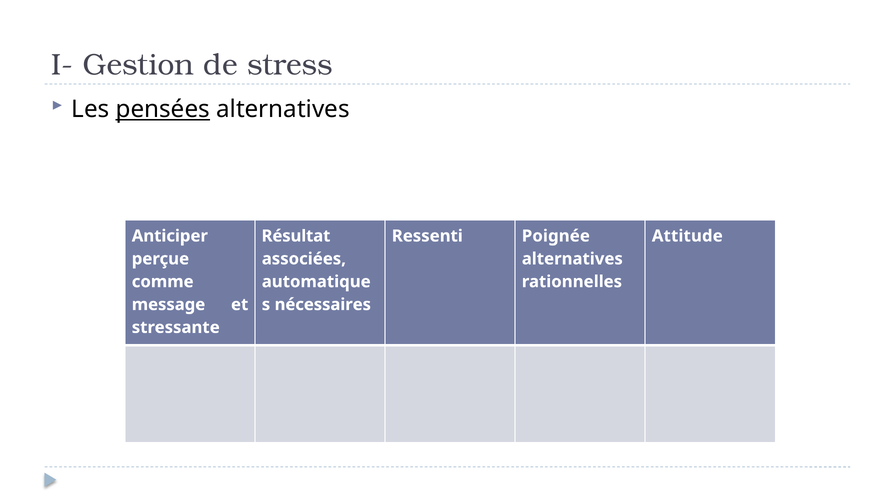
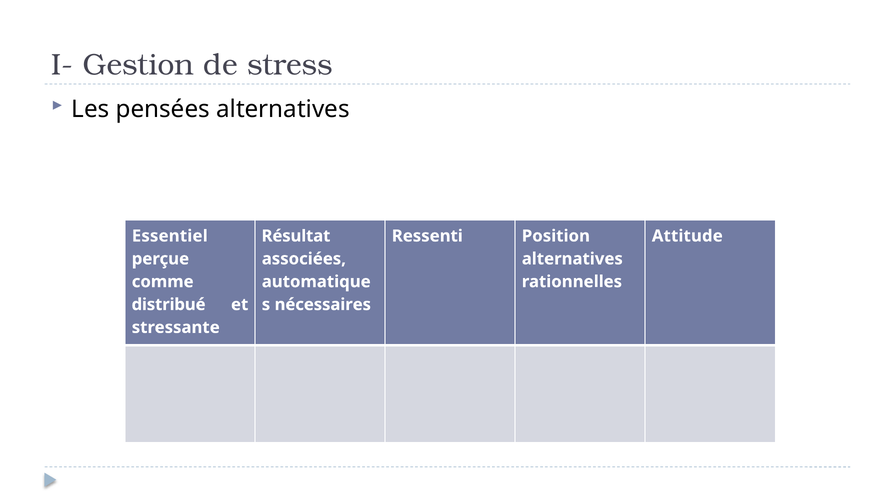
pensées underline: present -> none (163, 109)
Anticiper: Anticiper -> Essentiel (170, 236)
Poignée: Poignée -> Position (556, 236)
message: message -> distribué (169, 304)
